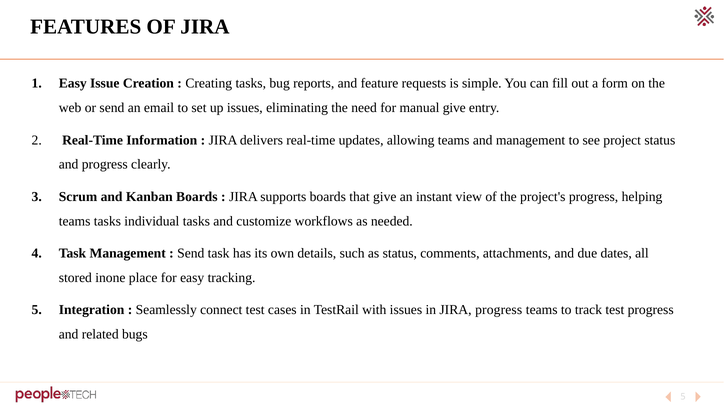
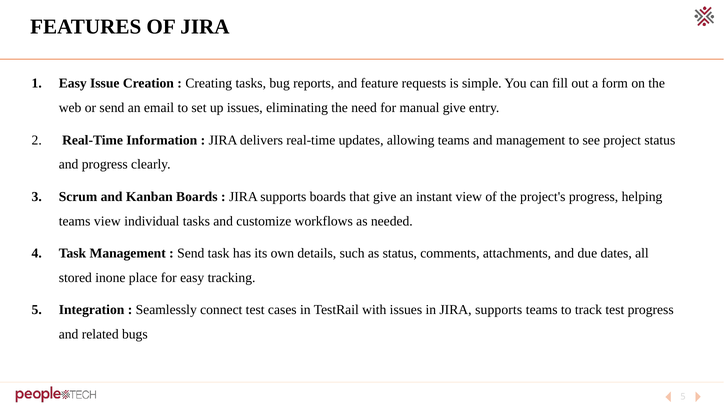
teams tasks: tasks -> view (107, 221)
in JIRA progress: progress -> supports (499, 309)
